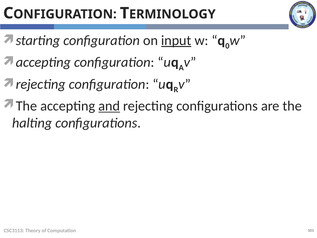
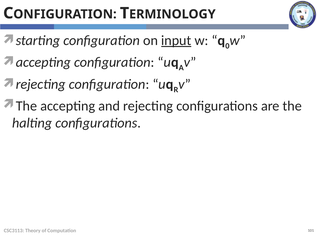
and underline: present -> none (109, 106)
